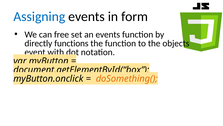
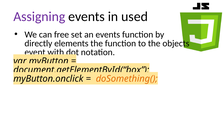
Assigning colour: blue -> purple (39, 16)
form: form -> used (135, 16)
functions: functions -> elements (71, 43)
